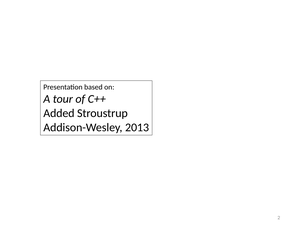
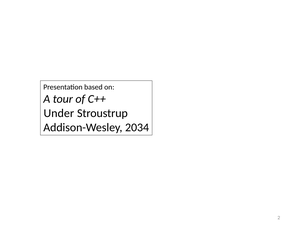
Added: Added -> Under (59, 113)
2013: 2013 -> 2034 (137, 127)
